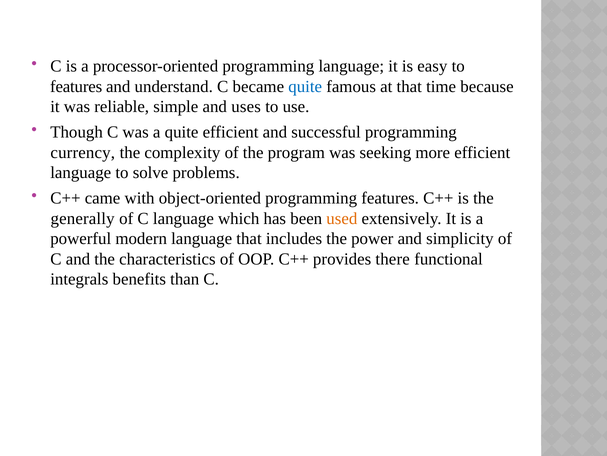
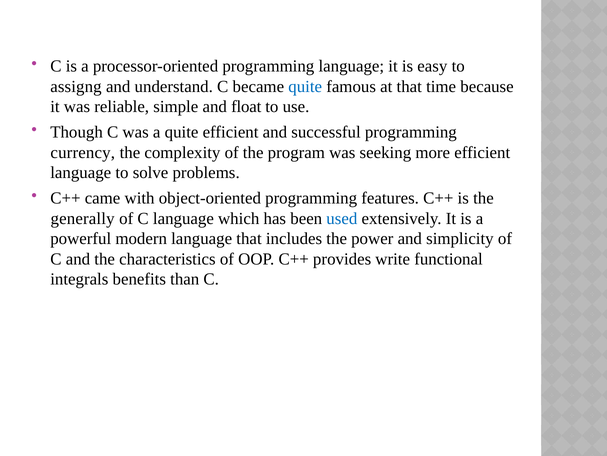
features: features -> assigng (76, 86)
uses: uses -> float (246, 107)
used colour: orange -> blue (342, 218)
there: there -> write (393, 259)
